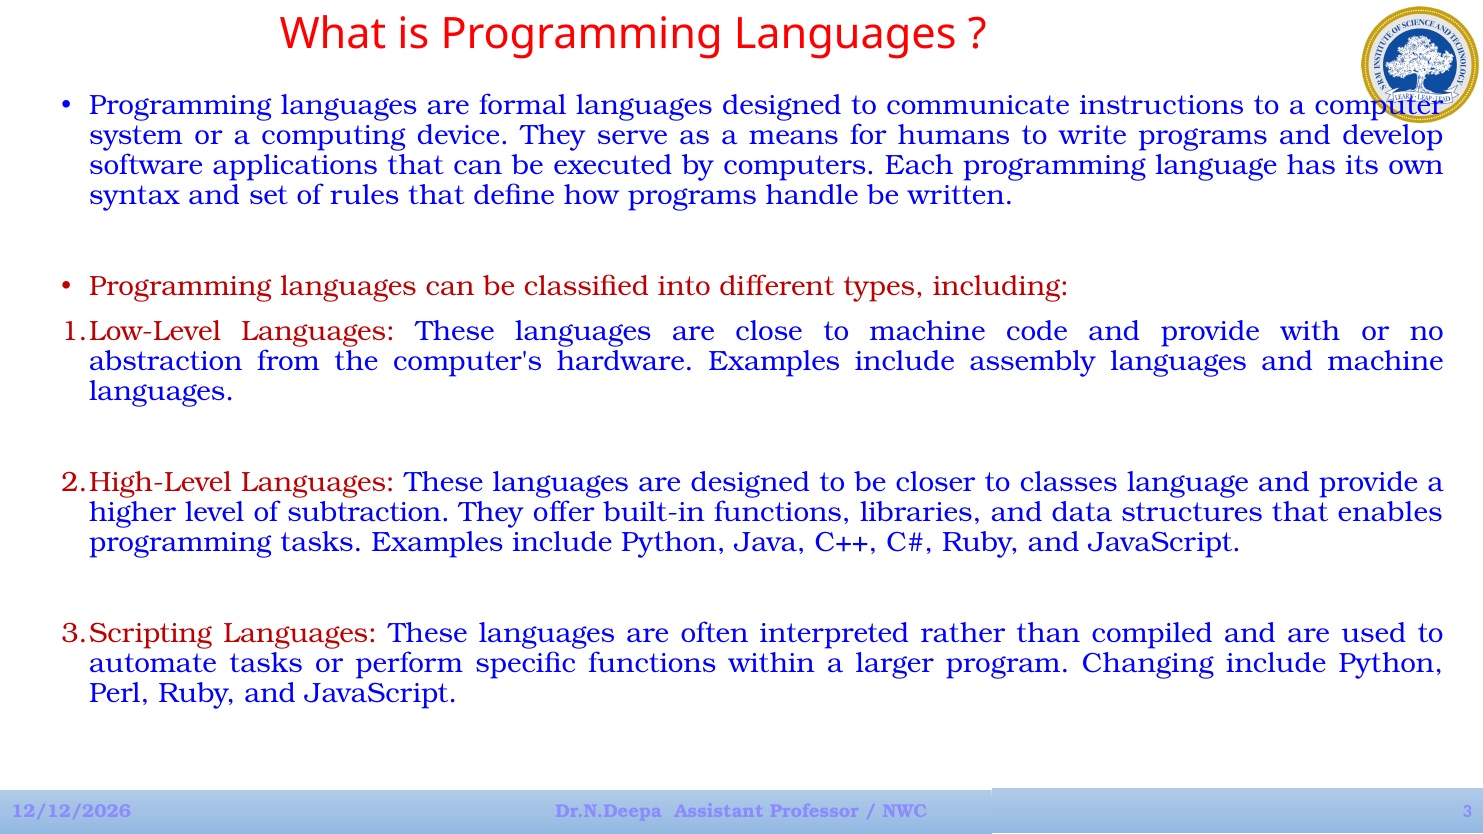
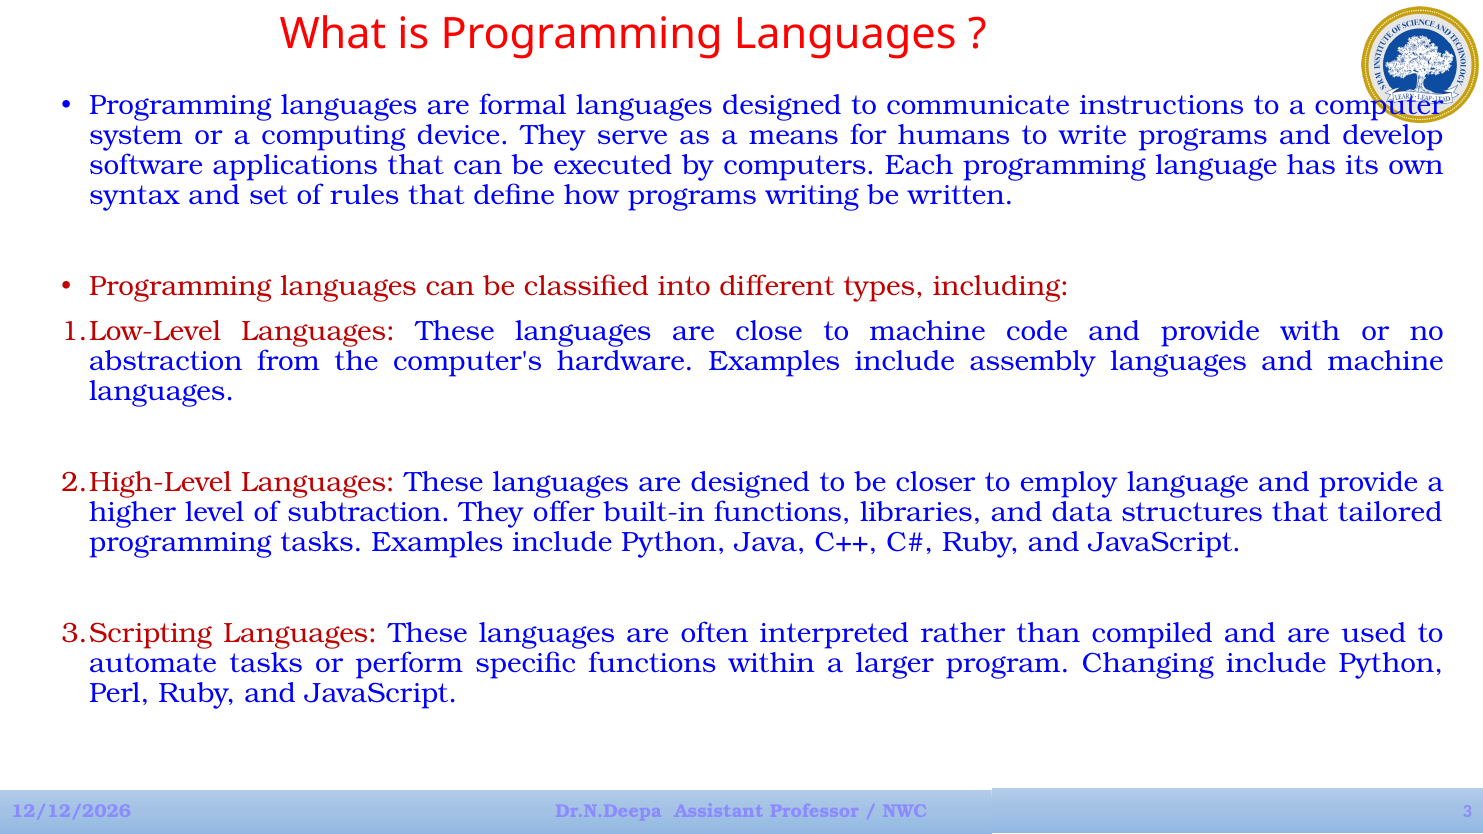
handle: handle -> writing (812, 195)
classes: classes -> employ (1069, 483)
enables: enables -> tailored (1390, 513)
